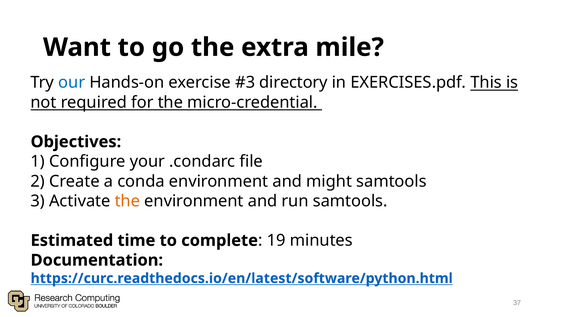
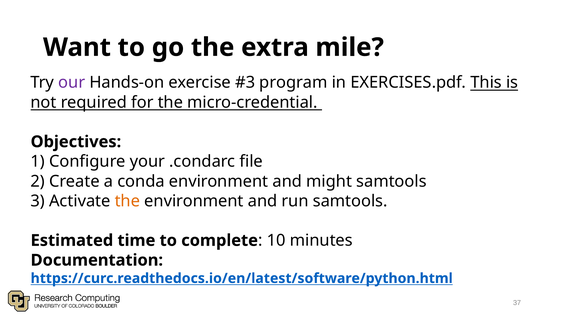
our colour: blue -> purple (72, 83)
directory: directory -> program (293, 83)
19: 19 -> 10 (276, 241)
